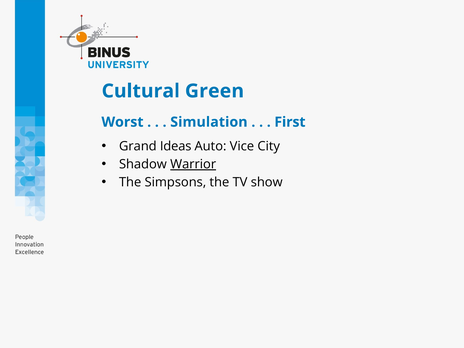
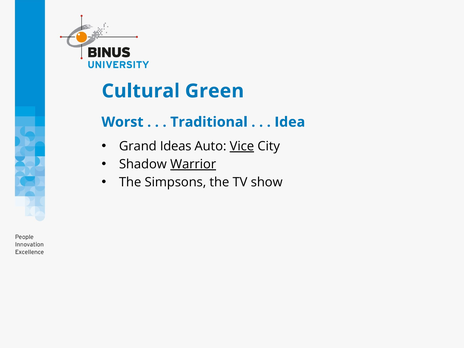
Simulation: Simulation -> Traditional (209, 122)
First: First -> Idea (290, 122)
Vice underline: none -> present (242, 146)
